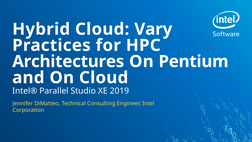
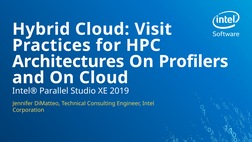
Vary: Vary -> Visit (153, 29)
Pentium: Pentium -> Profilers (194, 61)
